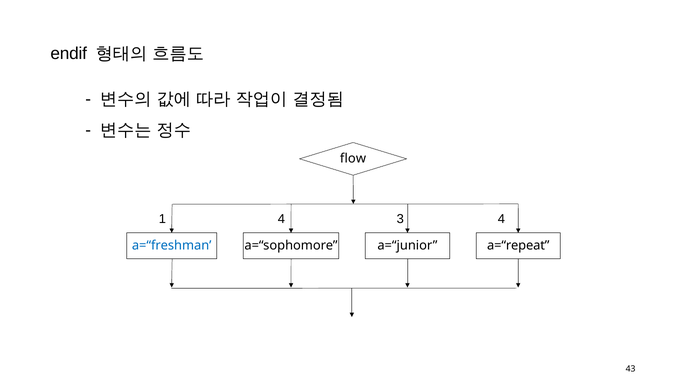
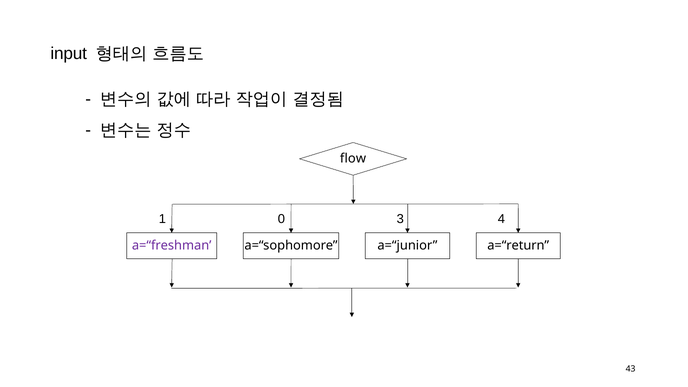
endif: endif -> input (69, 54)
1 4: 4 -> 0 (281, 219)
a=“freshman colour: blue -> purple (172, 245)
a=“repeat: a=“repeat -> a=“return (518, 245)
